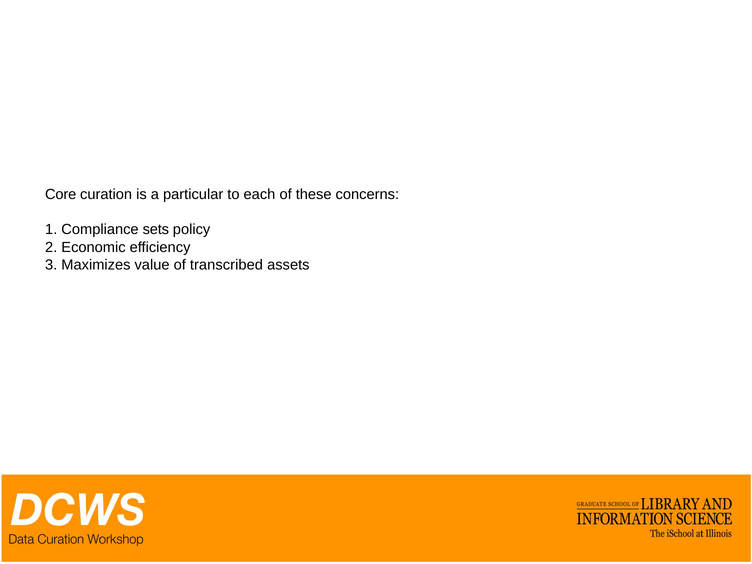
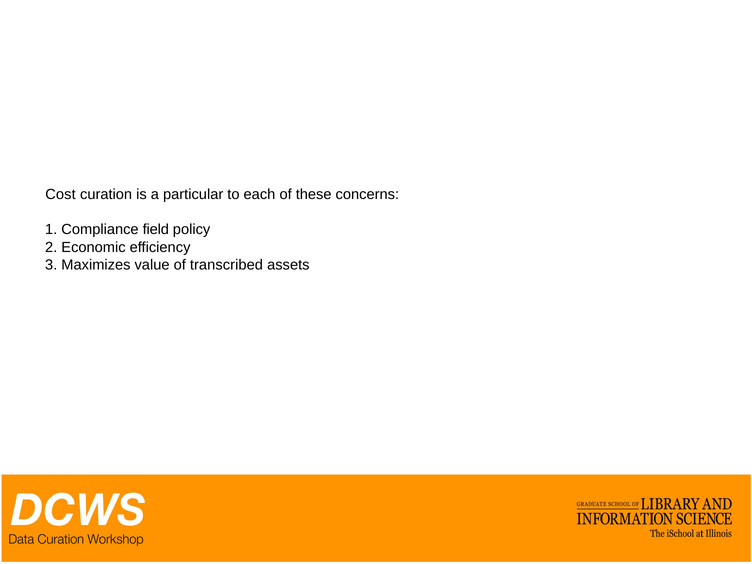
Core: Core -> Cost (60, 195)
sets: sets -> field (156, 230)
